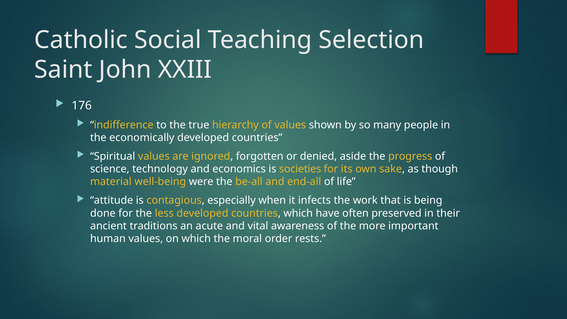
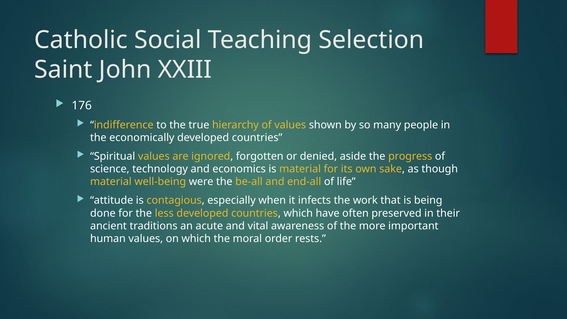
is societies: societies -> material (300, 169)
